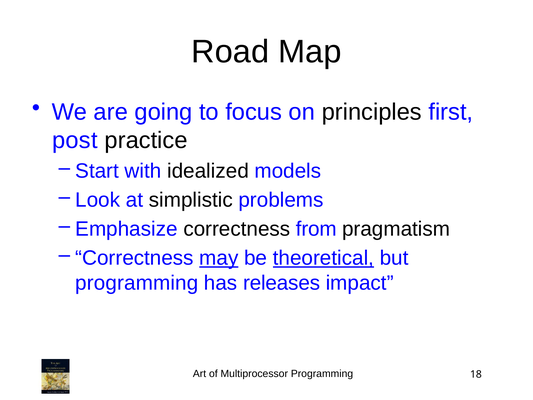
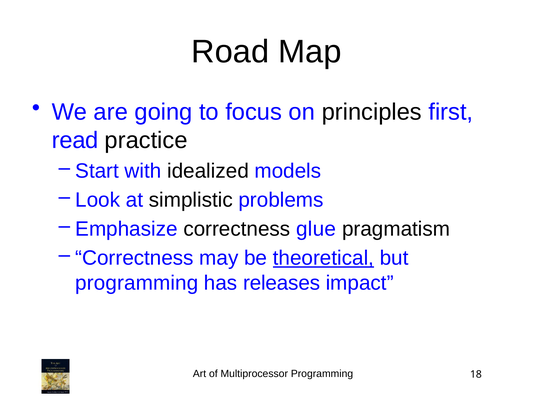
post: post -> read (75, 140)
from: from -> glue (316, 229)
may underline: present -> none (219, 258)
